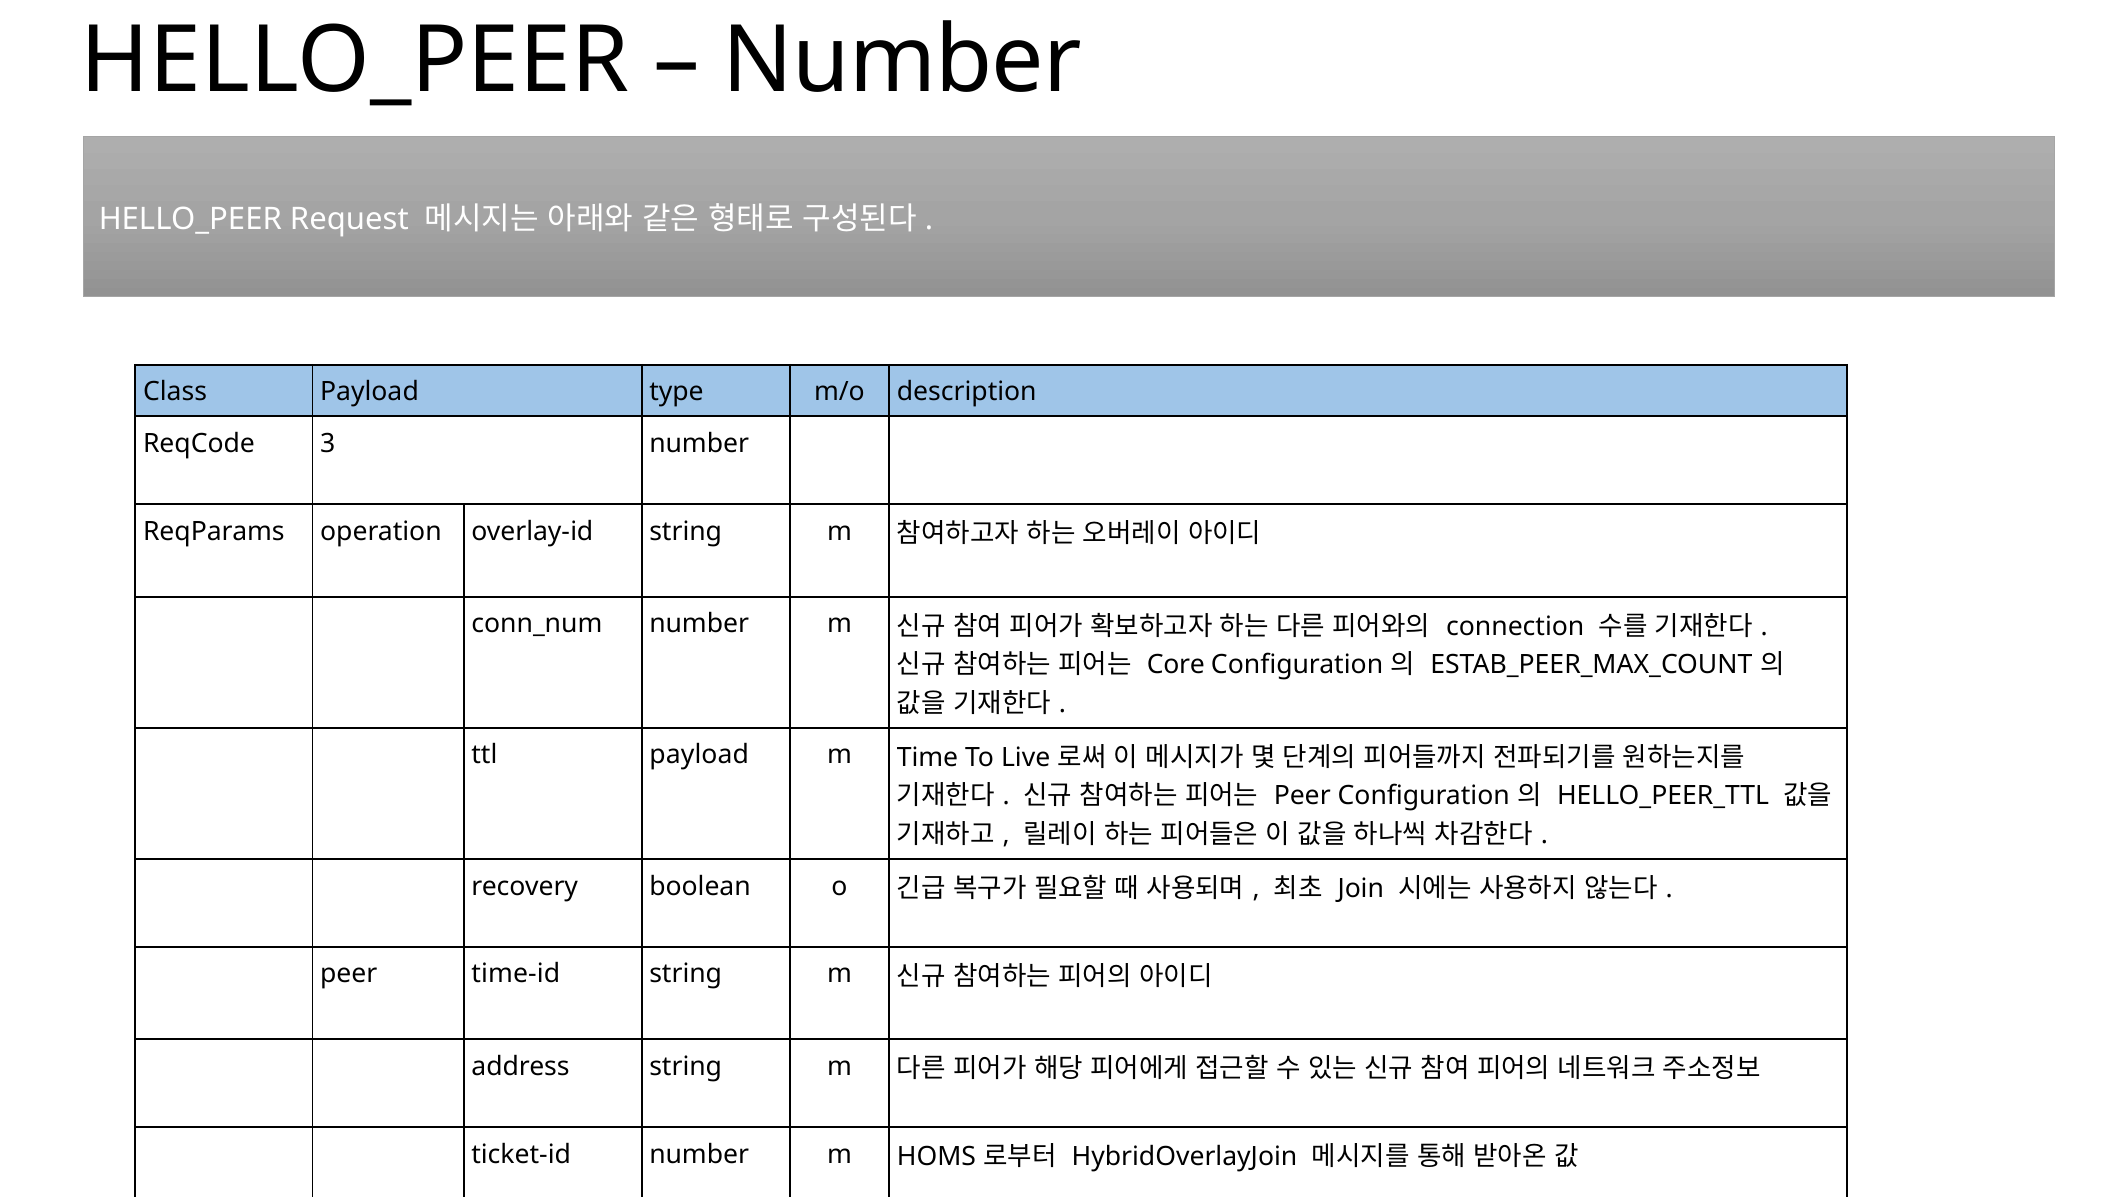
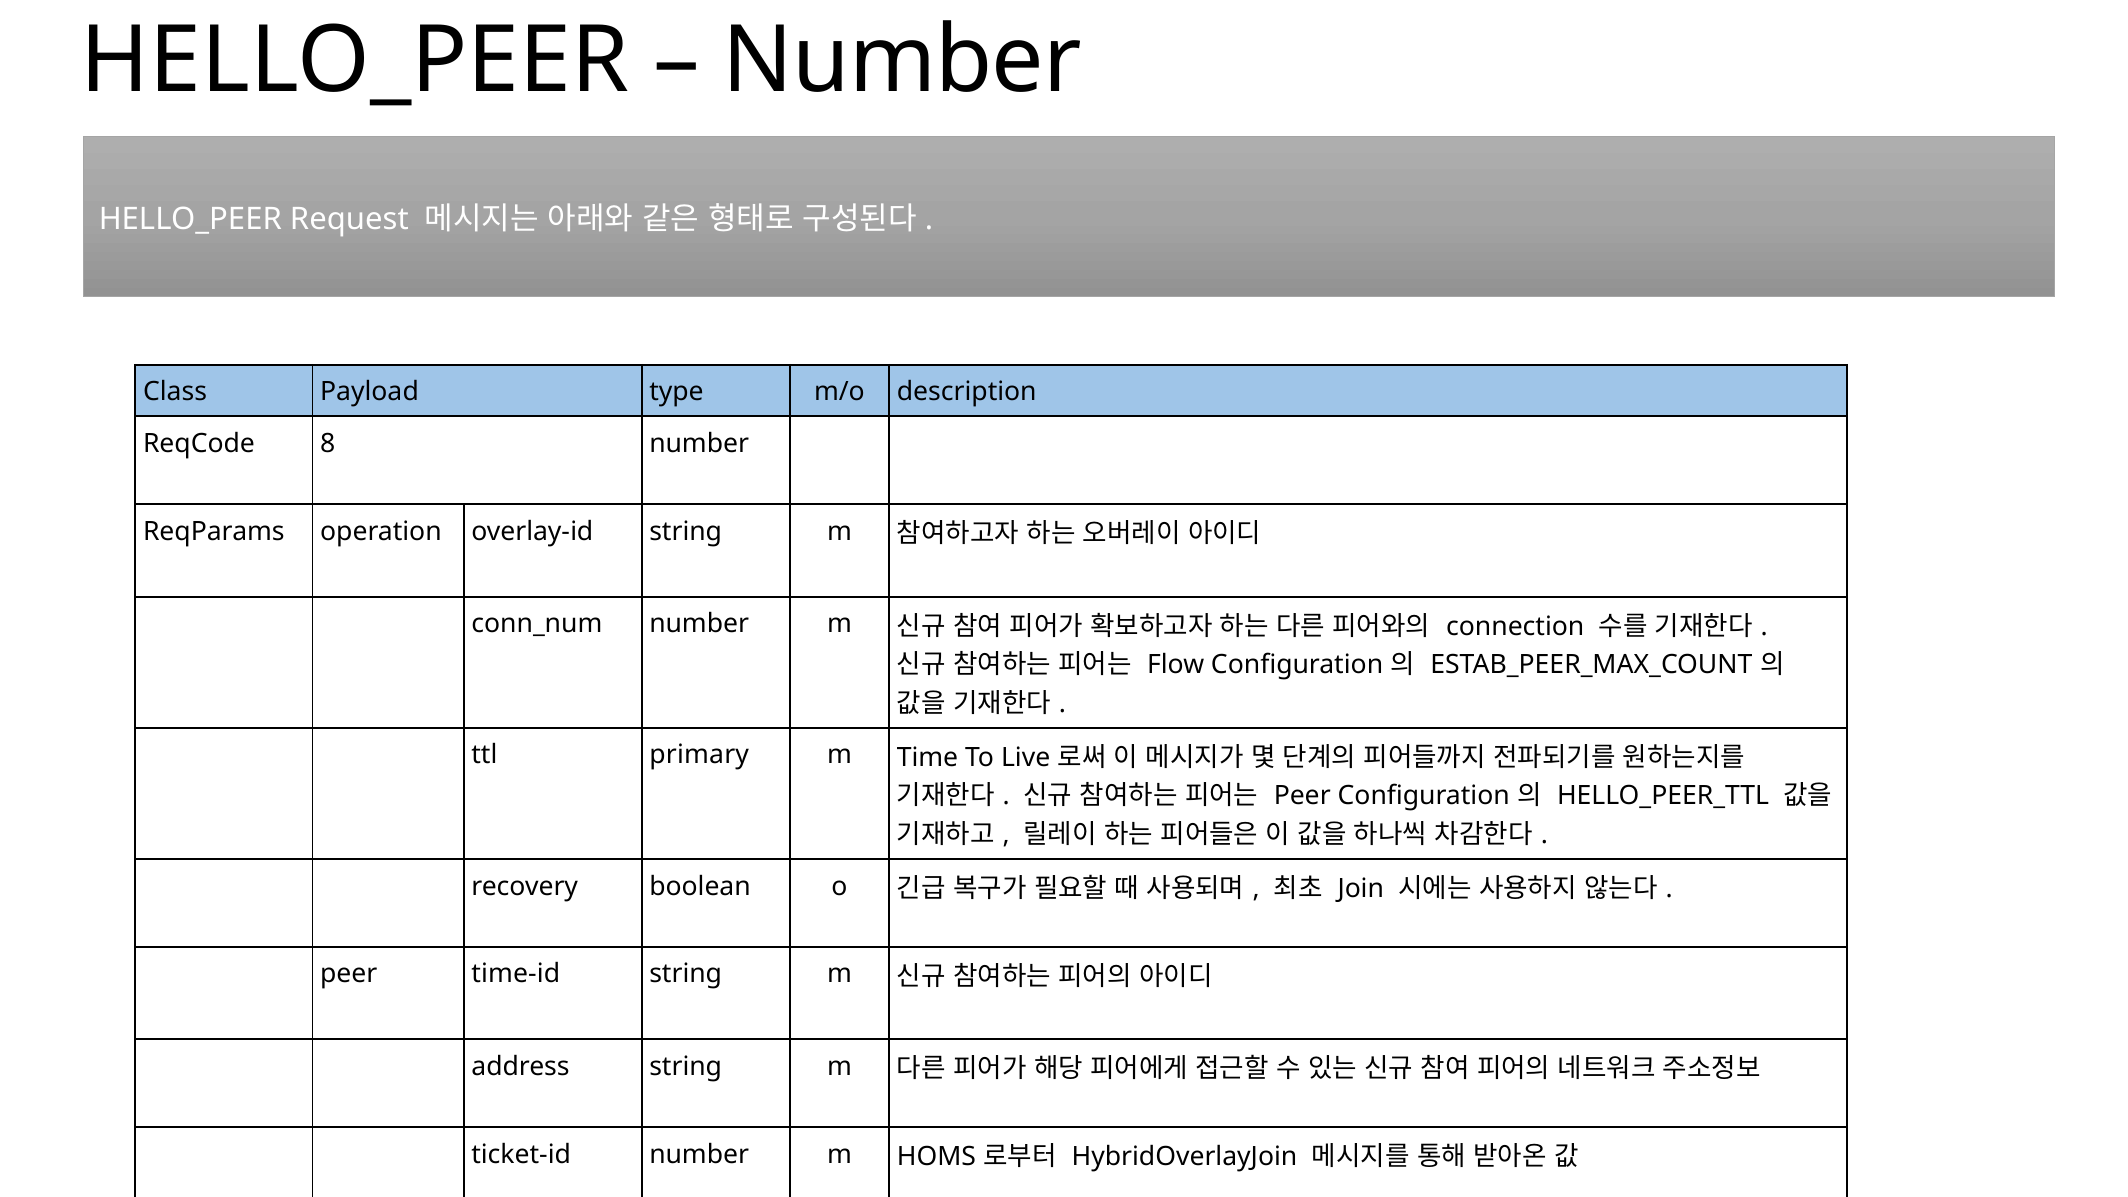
3: 3 -> 8 (328, 444)
Core: Core -> Flow (1176, 665)
ttl payload: payload -> primary (699, 755)
